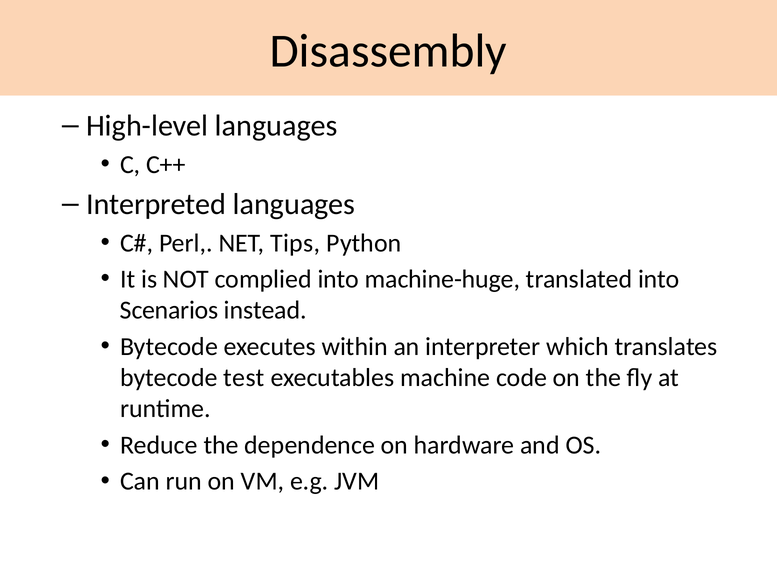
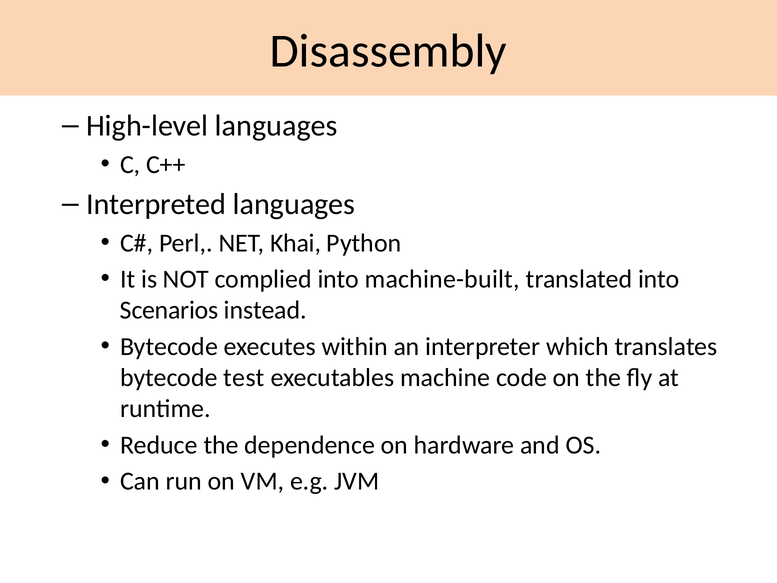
Tips: Tips -> Khai (296, 243)
machine-huge: machine-huge -> machine-built (442, 279)
